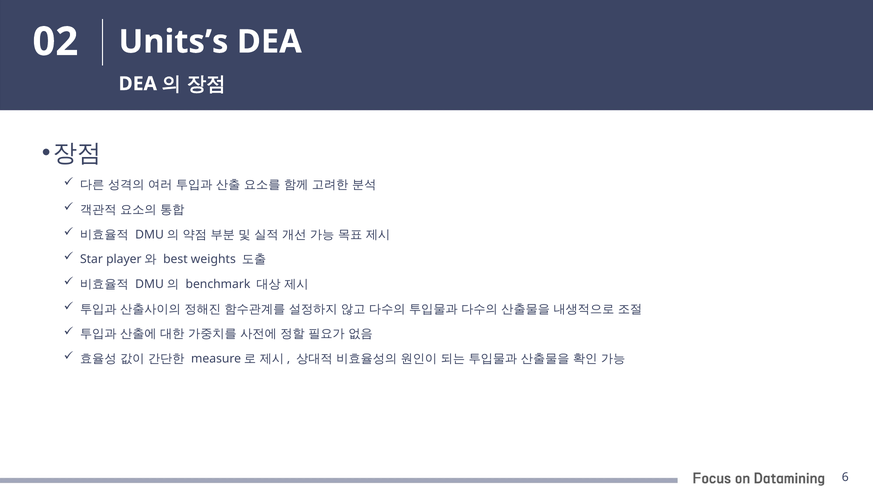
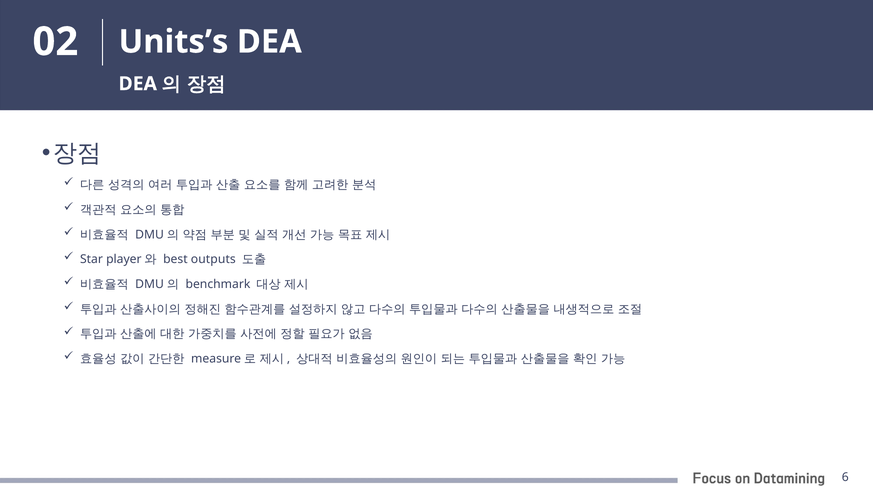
weights: weights -> outputs (213, 259)
